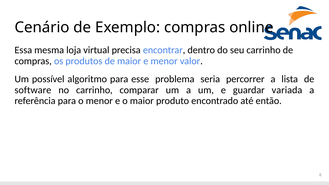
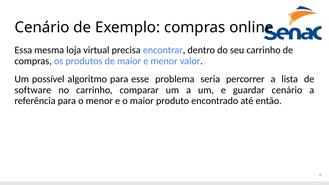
guardar variada: variada -> cenário (287, 90)
